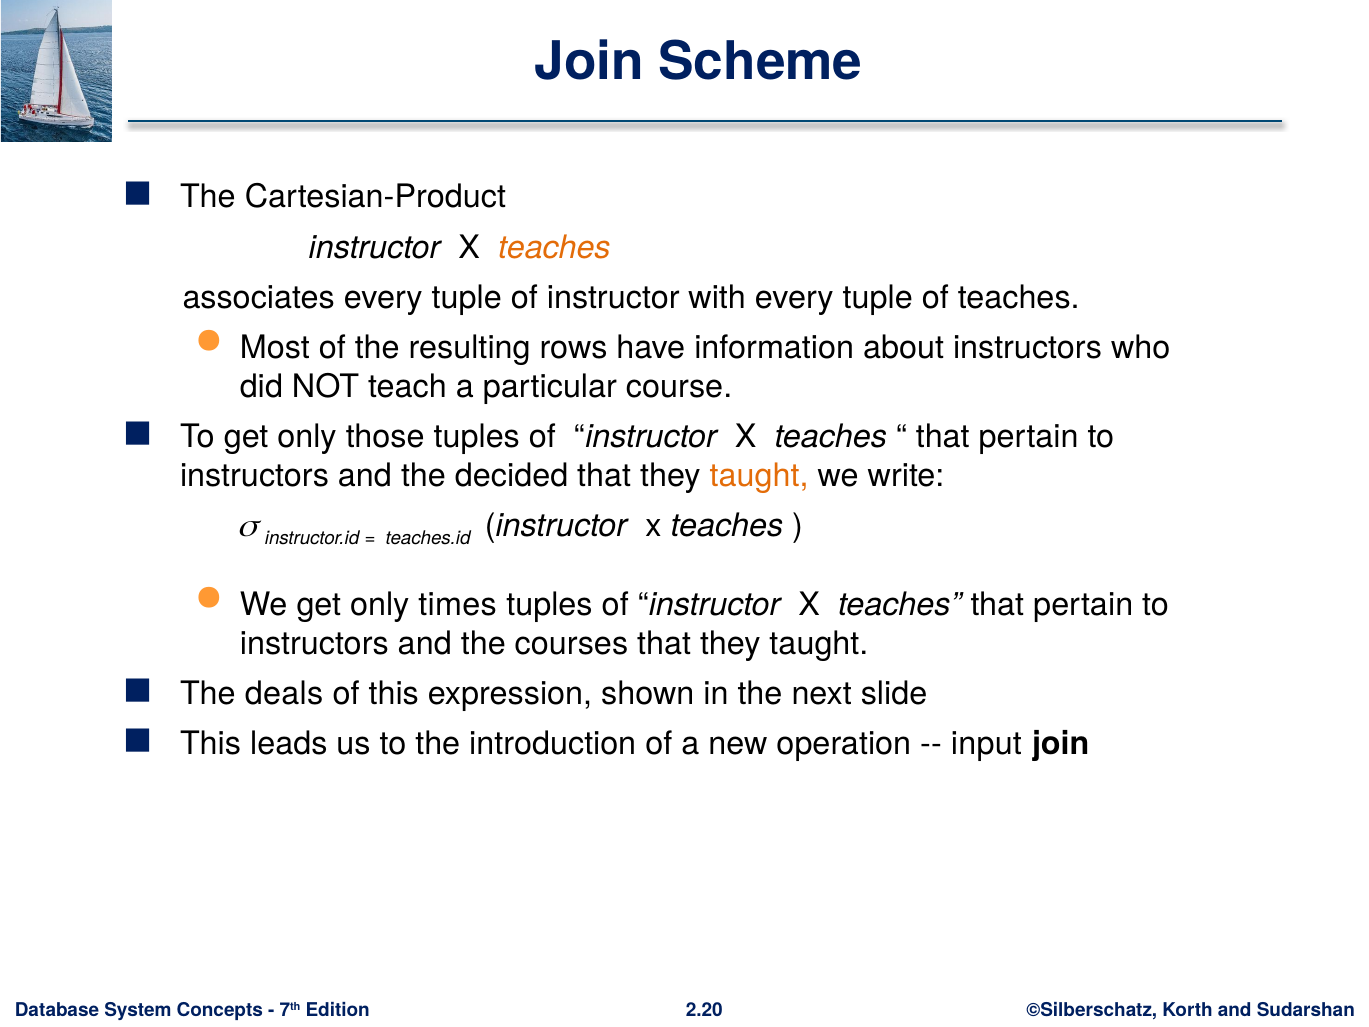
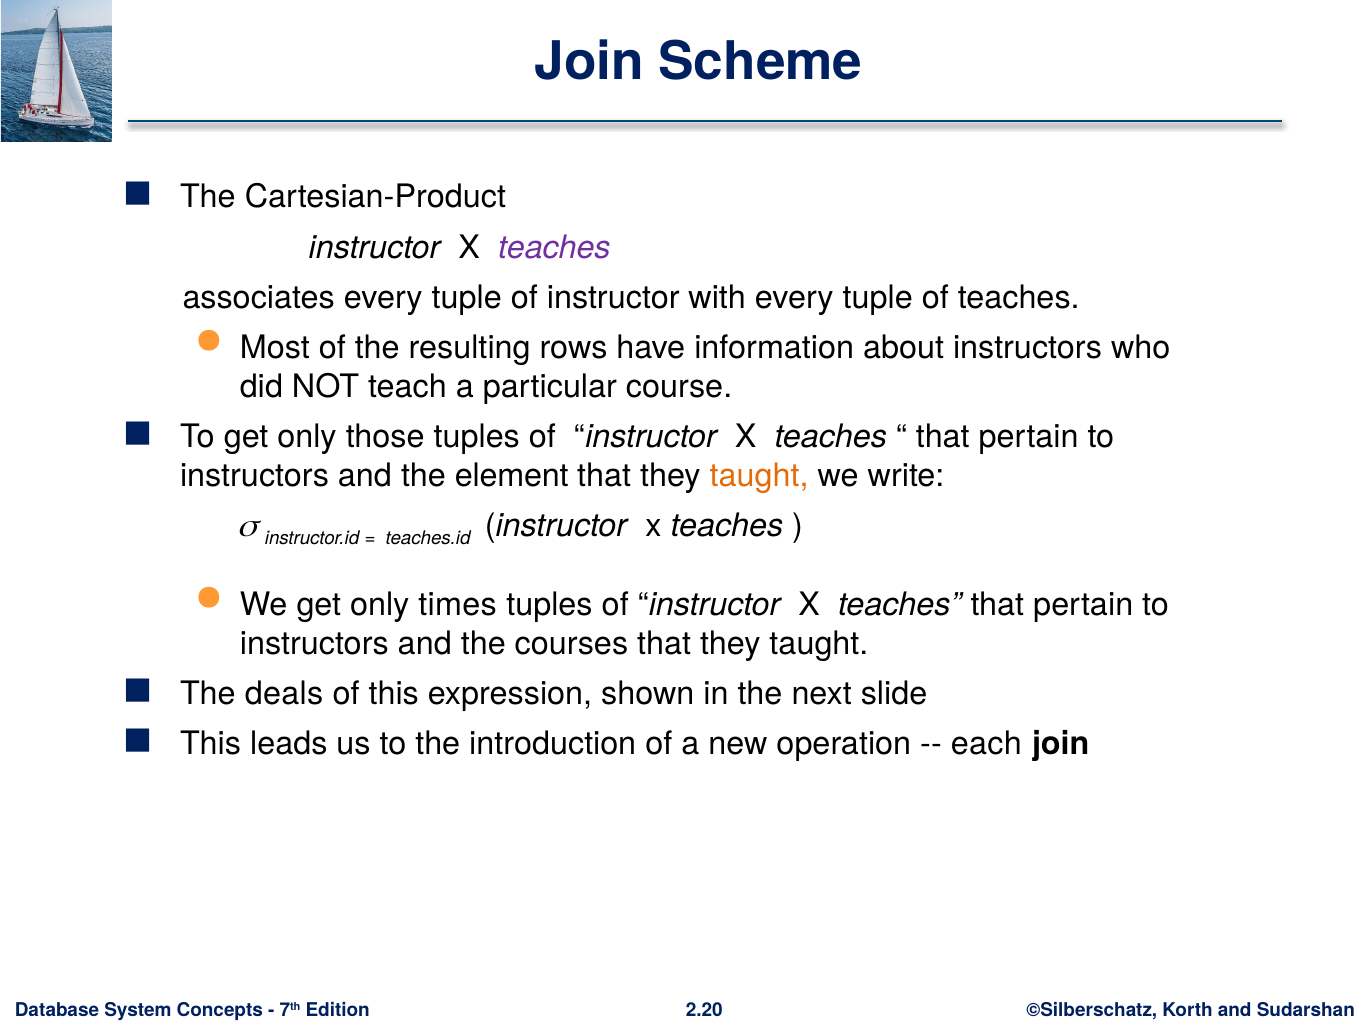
teaches colour: orange -> purple (554, 247)
decided: decided -> element (512, 475)
input: input -> each (986, 744)
